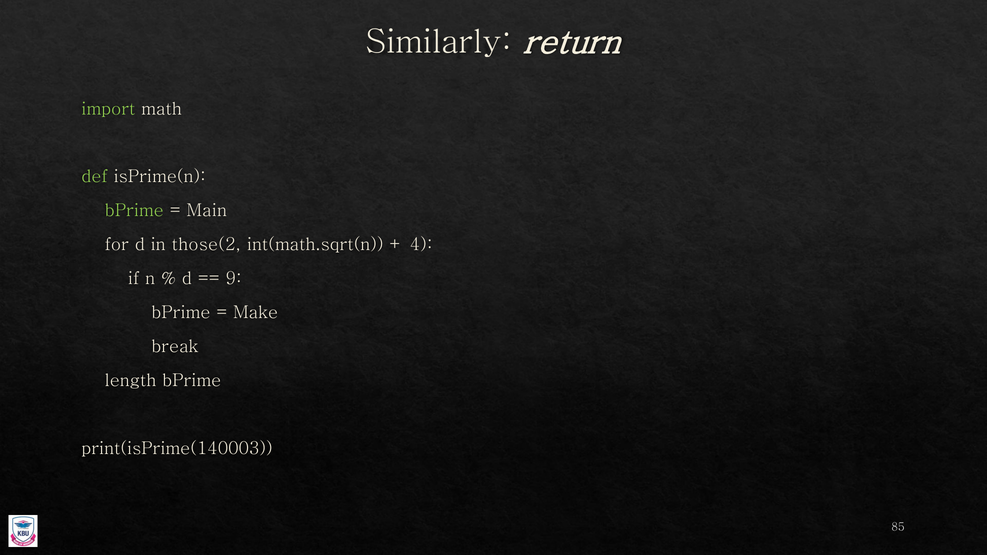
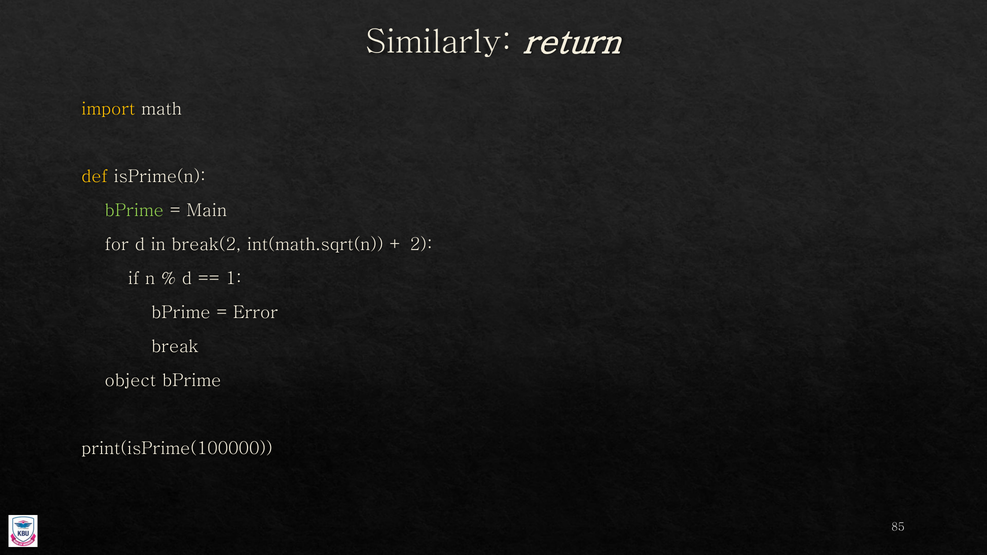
import colour: light green -> yellow (108, 109)
def colour: light green -> yellow (95, 177)
those(2: those(2 -> break(2 (206, 245)
4: 4 -> 2 (421, 245)
9: 9 -> 1 (234, 279)
Make: Make -> Error (256, 313)
length: length -> object (130, 381)
print(isPrime(140003: print(isPrime(140003 -> print(isPrime(100000 (177, 449)
